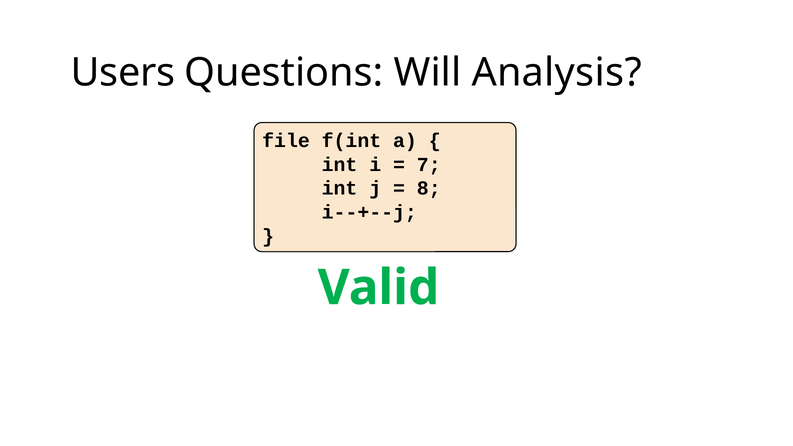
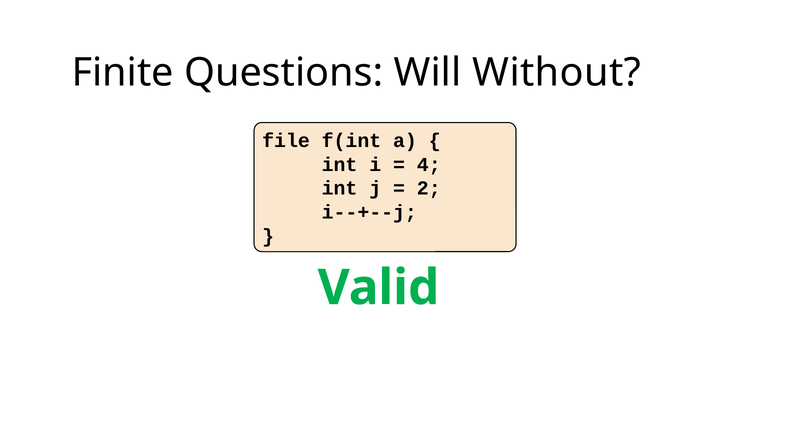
Users: Users -> Finite (123, 73)
Analysis: Analysis -> Without (557, 73)
7: 7 -> 4 (429, 165)
8: 8 -> 2 (429, 188)
